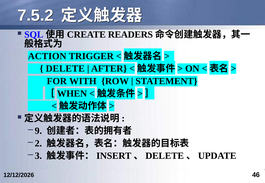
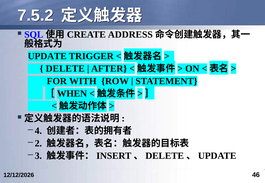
READERS: READERS -> ADDRESS (130, 35)
ACTION: ACTION -> UPDATE (47, 56)
9: 9 -> 4 (38, 131)
